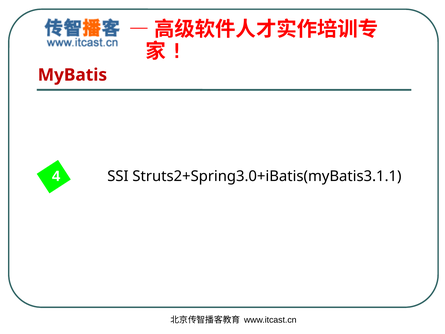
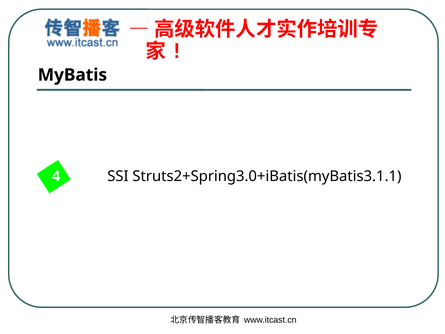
MyBatis colour: red -> black (72, 75)
